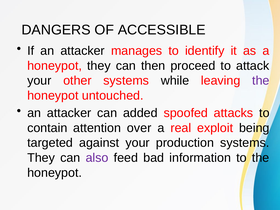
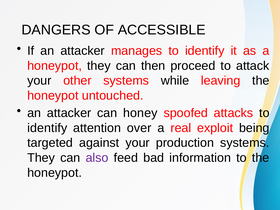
the colour: purple -> black (261, 81)
added: added -> honey (140, 113)
contain: contain -> identify (47, 128)
